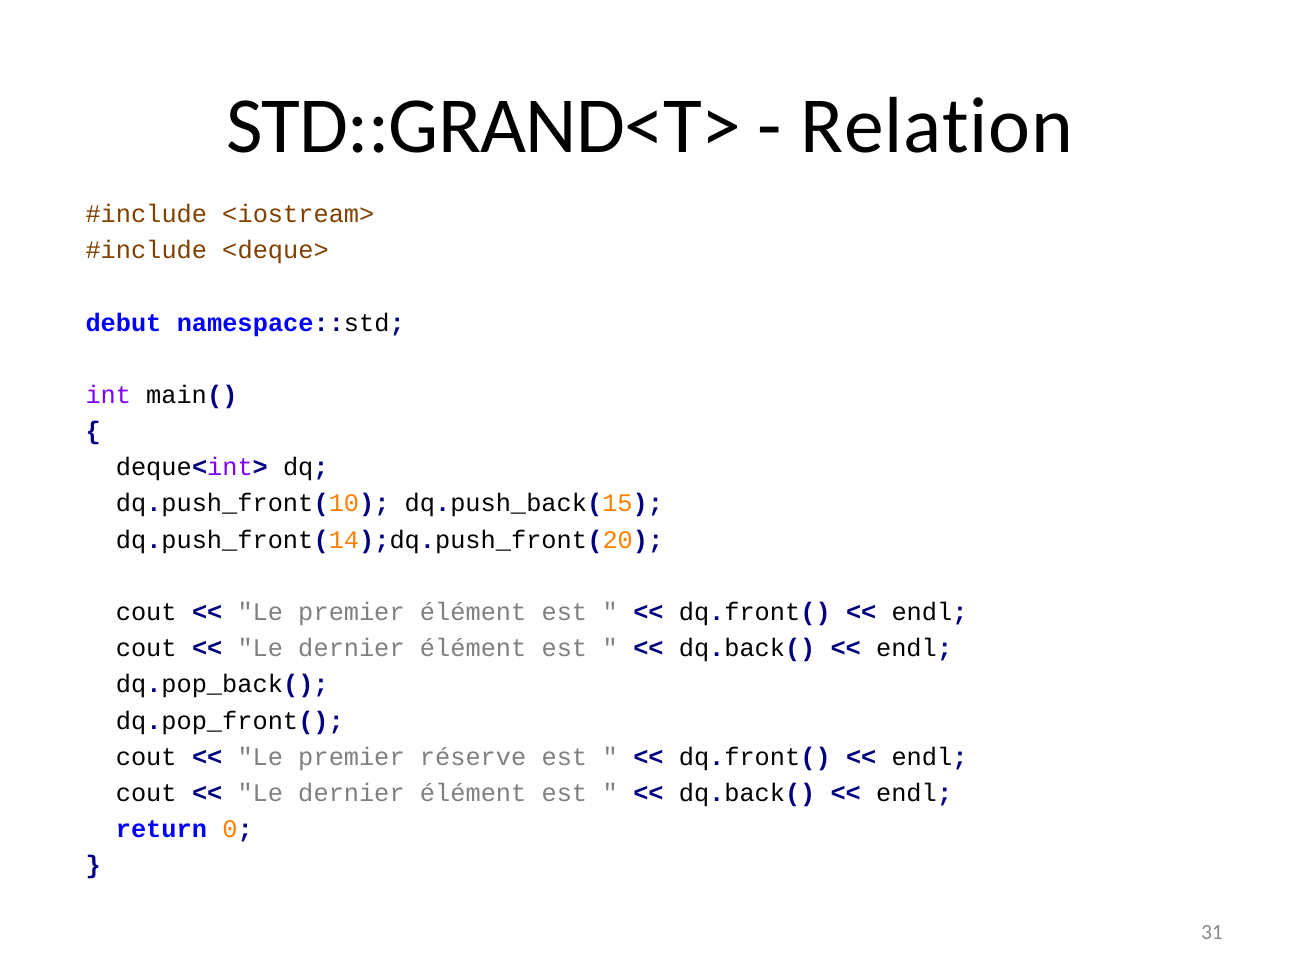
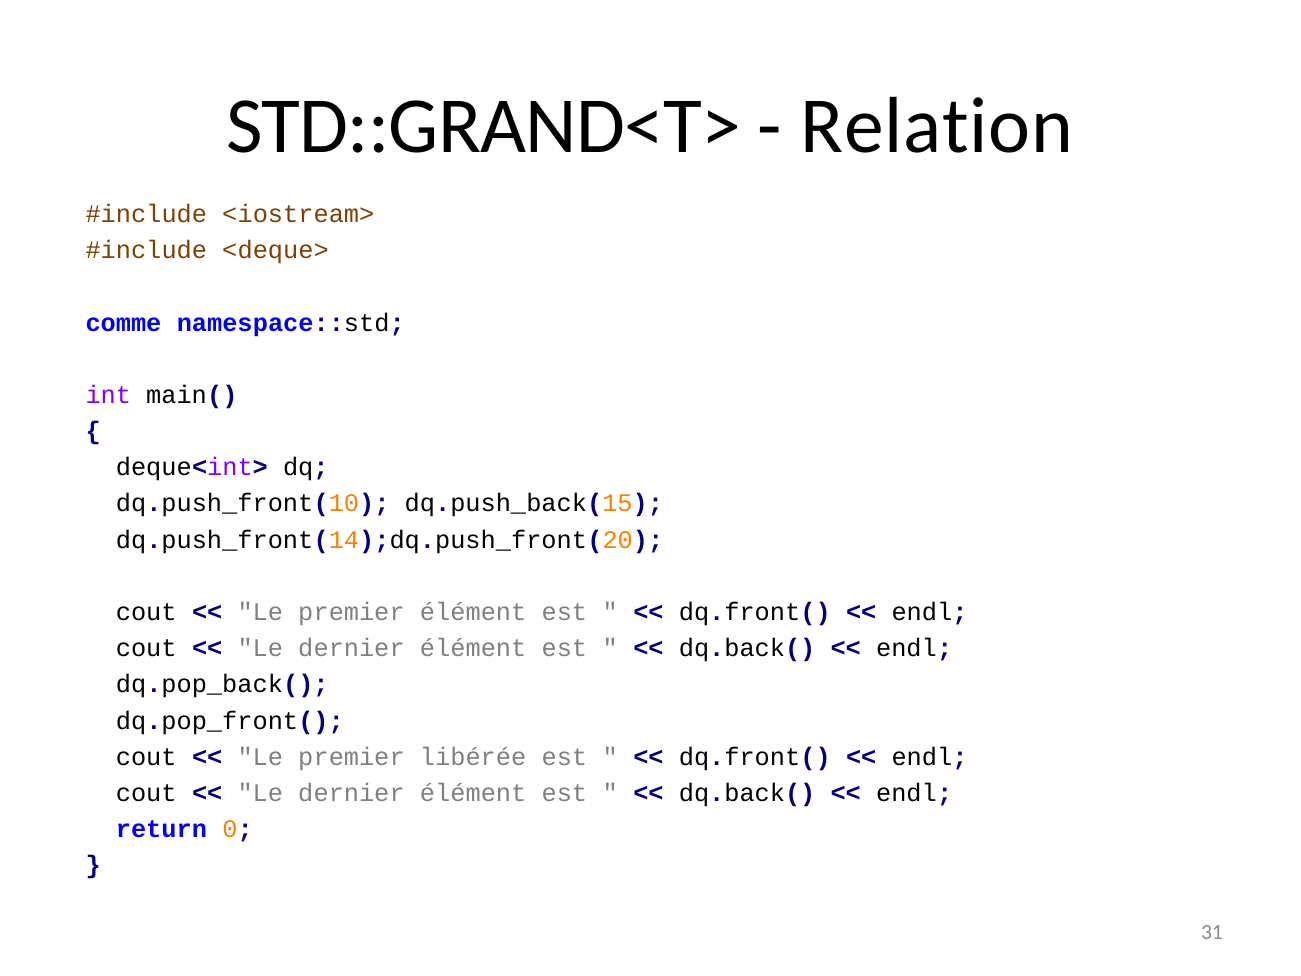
debut: debut -> comme (123, 323)
réserve: réserve -> libérée (473, 757)
